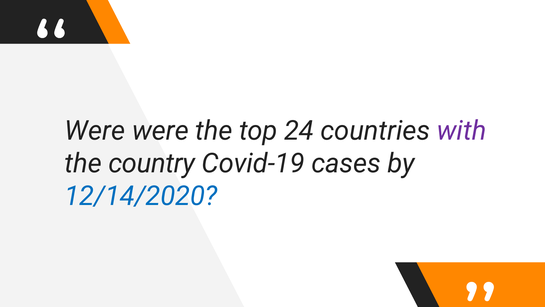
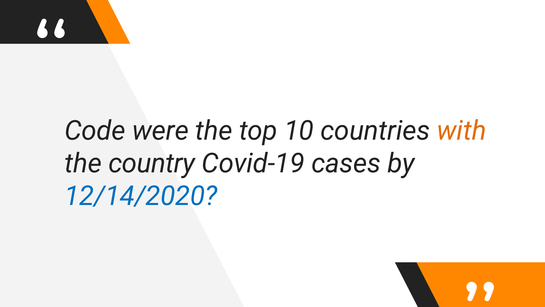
Were: Were -> Code (95, 131)
24: 24 -> 10 (299, 131)
with colour: purple -> orange (461, 131)
